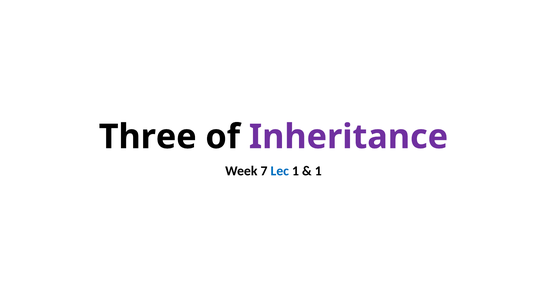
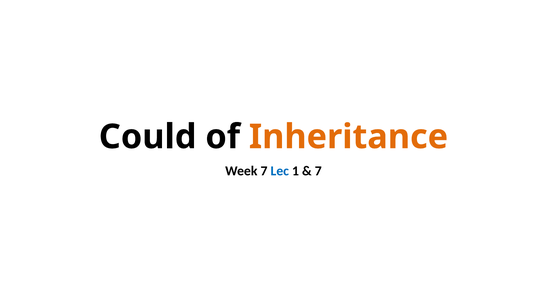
Three: Three -> Could (148, 137)
Inheritance colour: purple -> orange (348, 137)
1: 1 -> 7 (318, 171)
